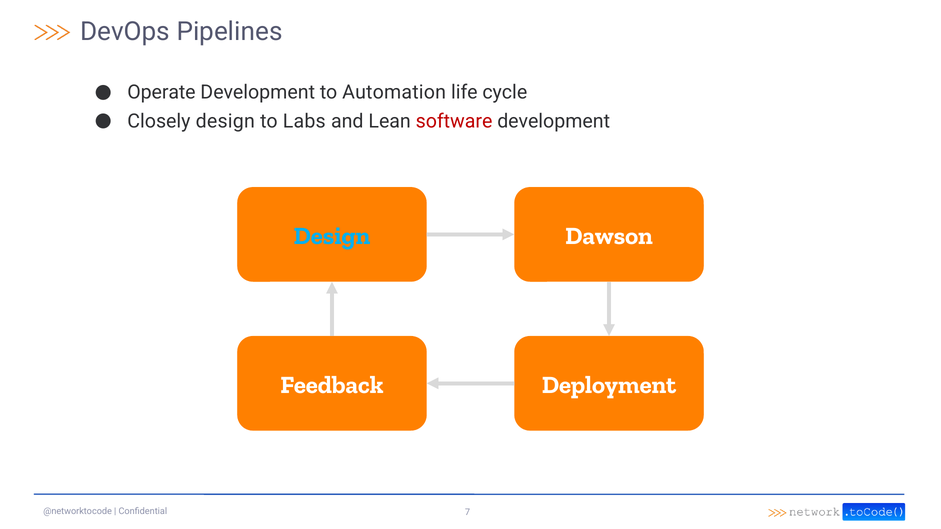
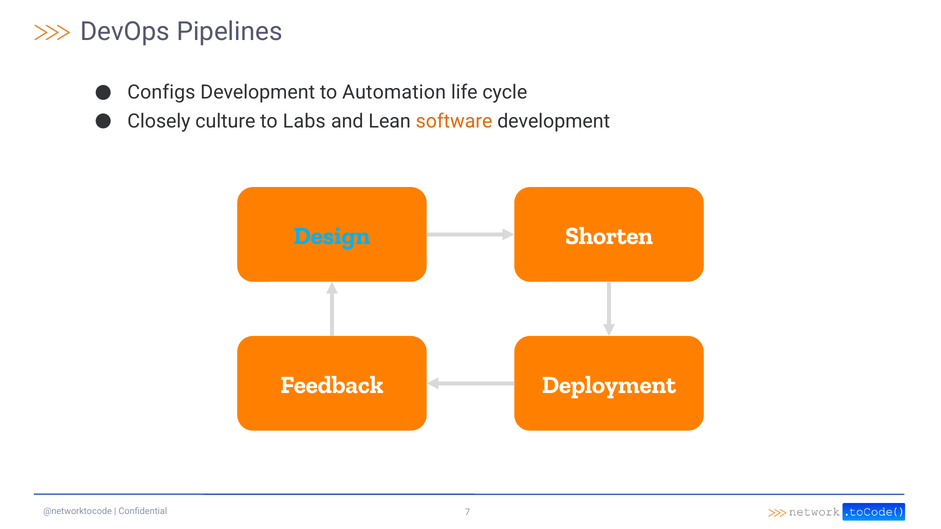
Operate: Operate -> Configs (161, 92)
Closely design: design -> culture (225, 121)
software colour: red -> orange (454, 121)
Dawson: Dawson -> Shorten (609, 236)
